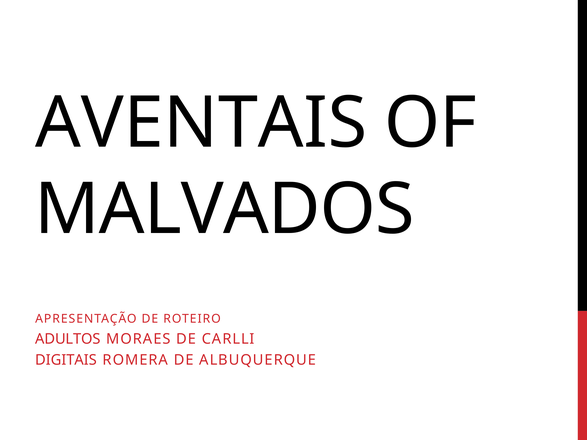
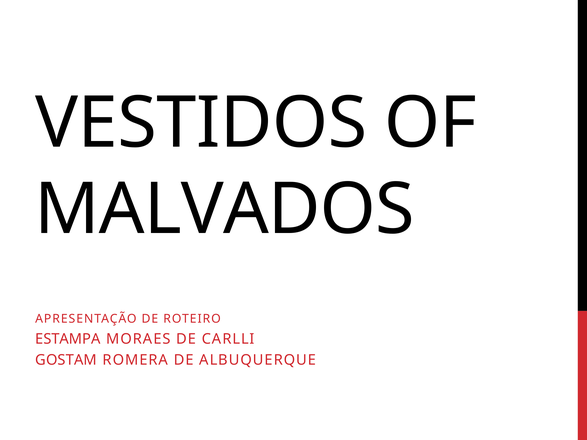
AVENTAIS: AVENTAIS -> VESTIDOS (201, 123)
ADULTOS: ADULTOS -> ESTAMPA (68, 339)
DIGITAIS: DIGITAIS -> GOSTAM (66, 360)
